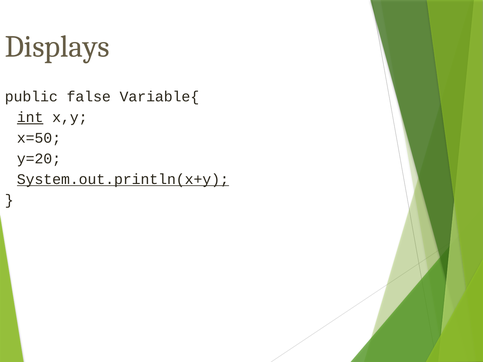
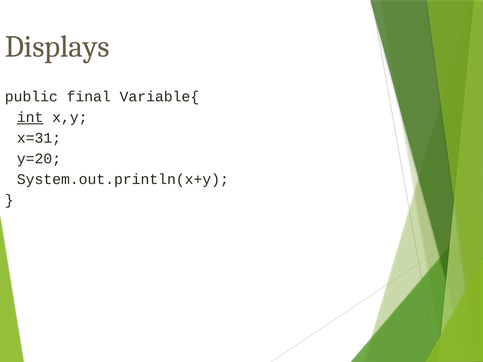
false: false -> final (89, 97)
x=50: x=50 -> x=31 (39, 138)
System.out.println(x+y underline: present -> none (123, 179)
